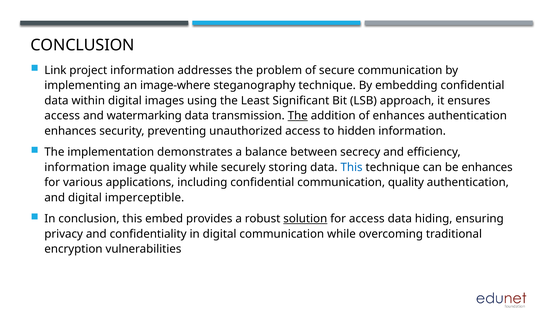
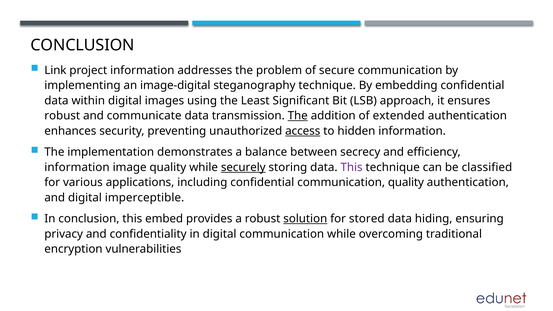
image-where: image-where -> image-digital (175, 85)
access: access -> robust (62, 116)
watermarking: watermarking -> communicate (144, 116)
of enhances: enhances -> extended (399, 116)
access underline: none -> present (303, 131)
securely underline: none -> present (243, 167)
This colour: blue -> purple (352, 167)
be enhances: enhances -> classified (487, 167)
for access: access -> stored (367, 219)
